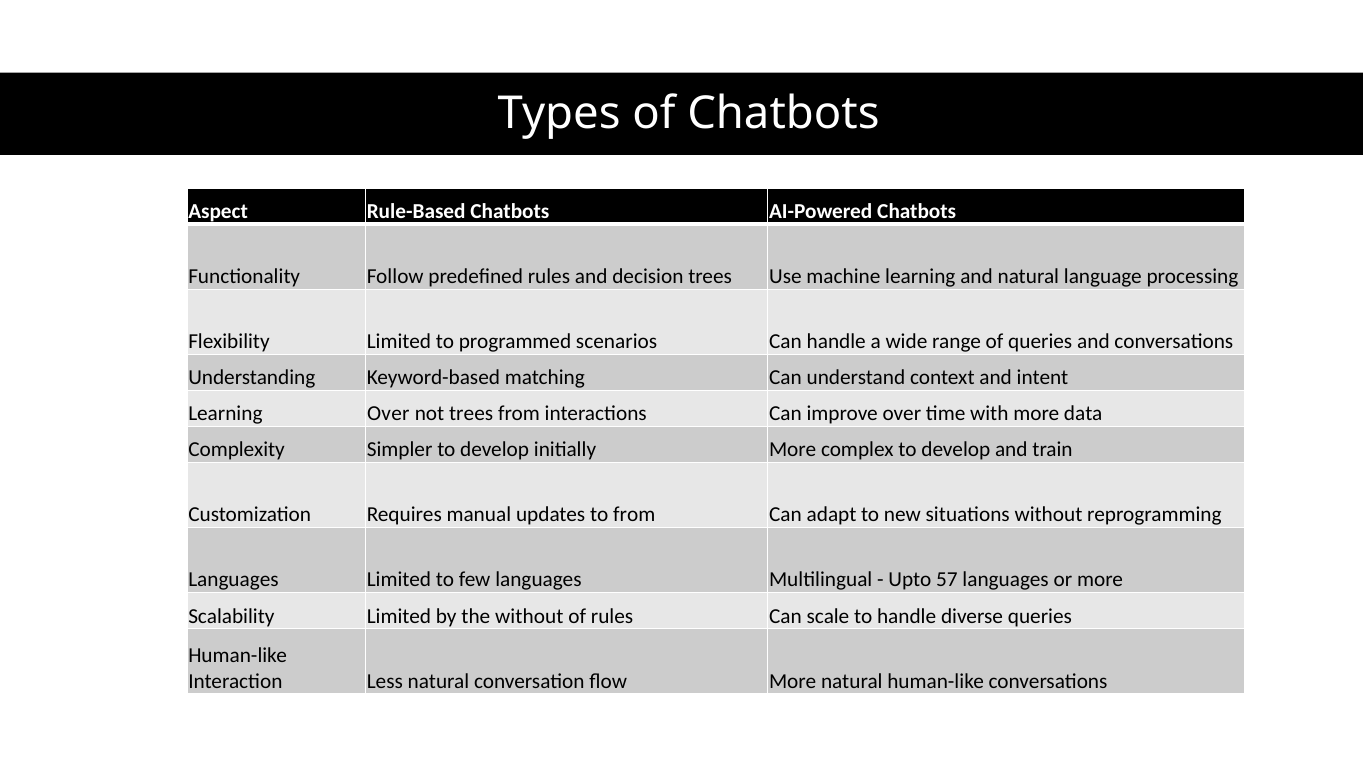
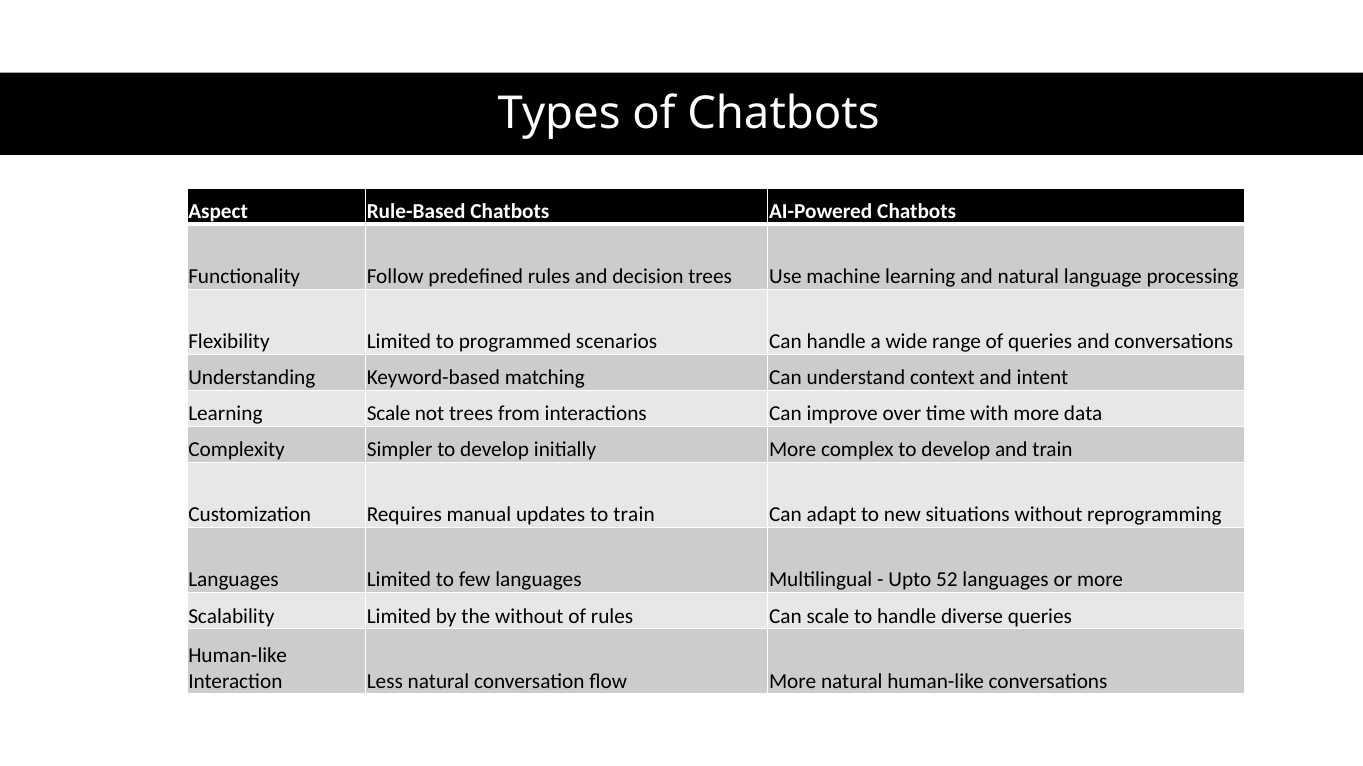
Learning Over: Over -> Scale (389, 414)
to from: from -> train (634, 515)
57: 57 -> 52 (947, 580)
